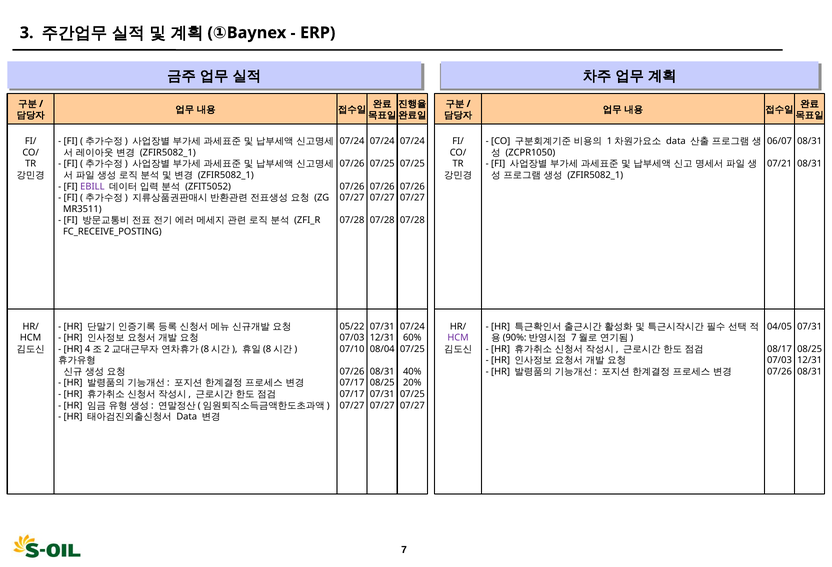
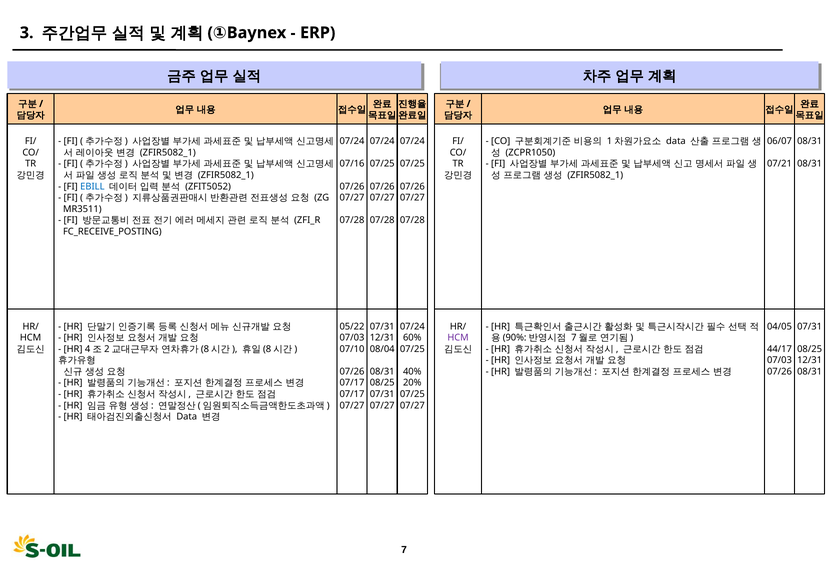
07/26: 07/26 -> 07/16 (352, 164)
EBILL colour: purple -> blue (92, 186)
08/17: 08/17 -> 44/17 (779, 349)
